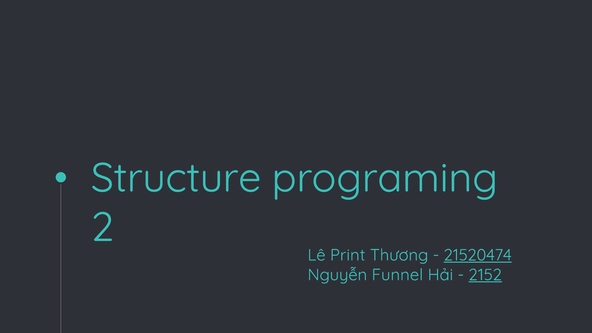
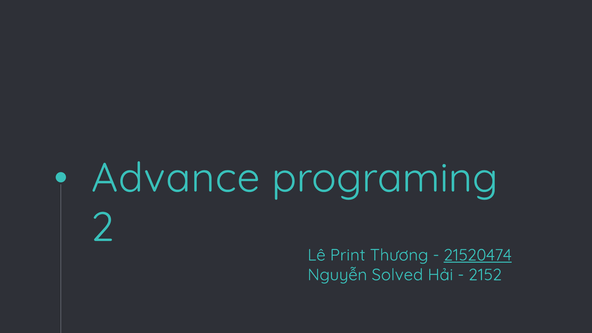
Structure: Structure -> Advance (176, 178)
Funnel: Funnel -> Solved (397, 275)
2152 underline: present -> none (485, 275)
